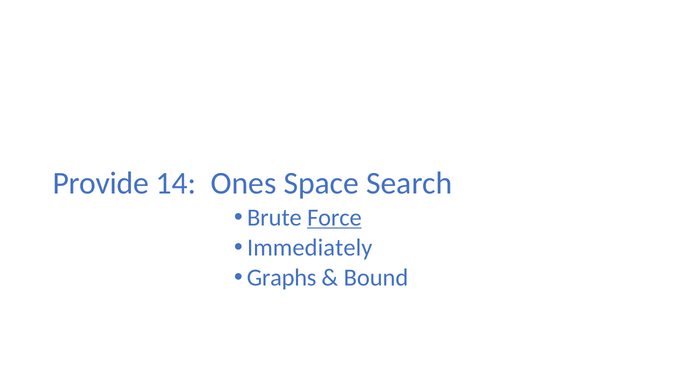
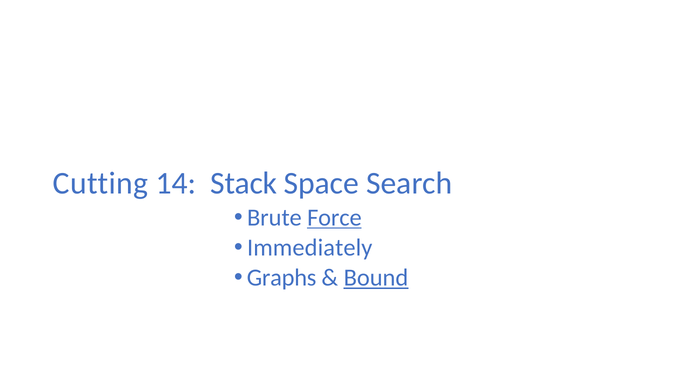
Provide: Provide -> Cutting (101, 183)
Ones: Ones -> Stack (244, 183)
Bound underline: none -> present (376, 277)
